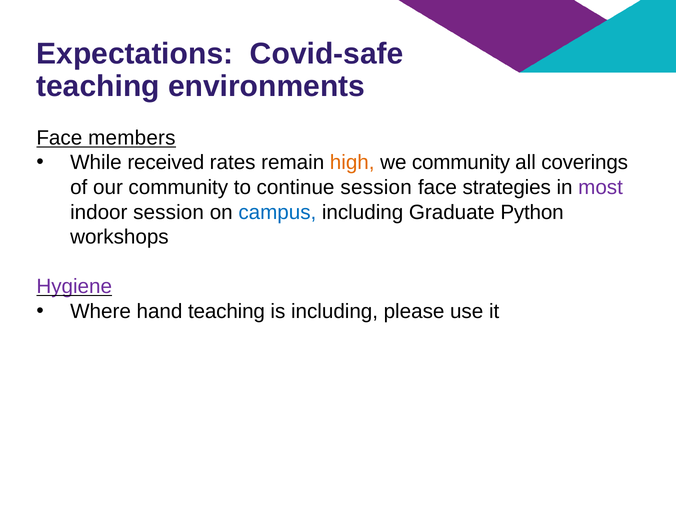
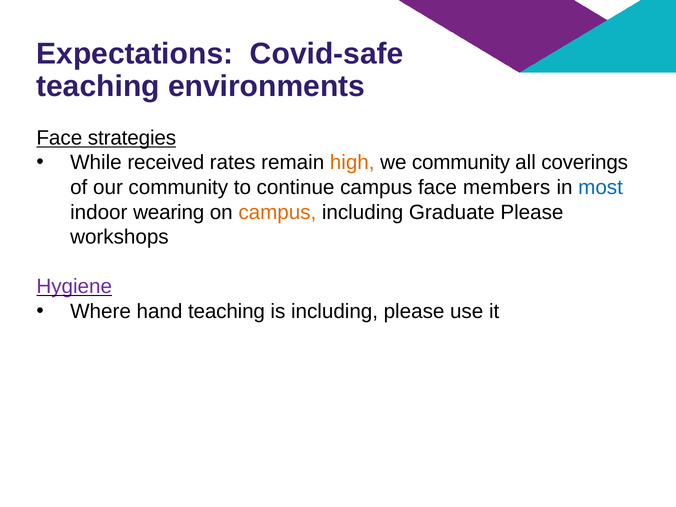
members: members -> strategies (132, 138)
continue session: session -> campus (376, 187)
strategies: strategies -> members (507, 187)
most colour: purple -> blue (601, 187)
indoor session: session -> wearing (169, 212)
campus colour: blue -> orange (277, 212)
Graduate Python: Python -> Please (532, 212)
